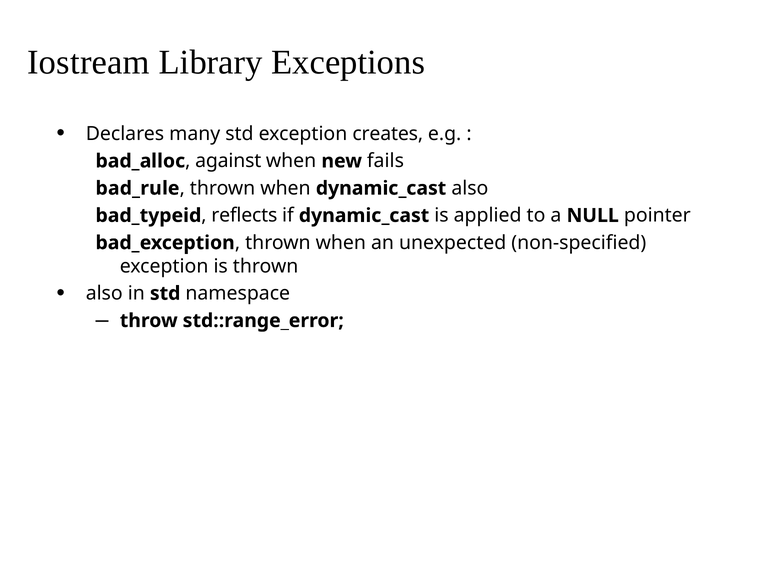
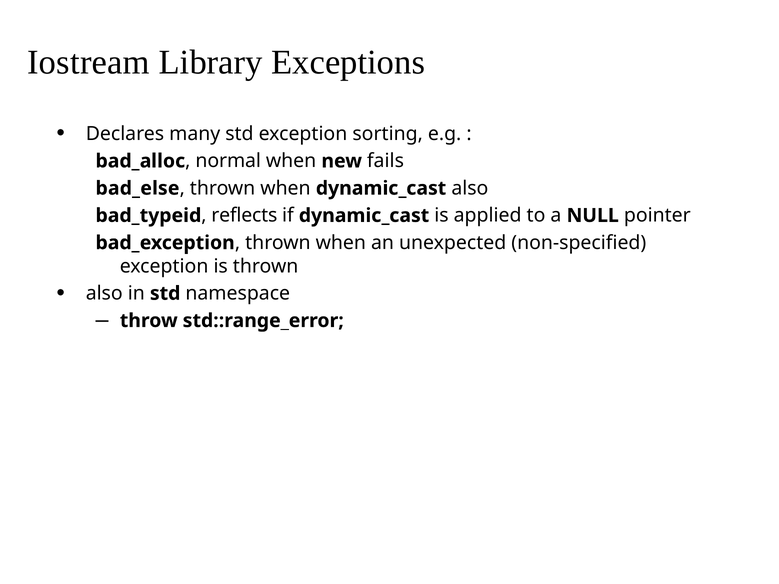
creates: creates -> sorting (388, 134)
against: against -> normal (228, 161)
bad_rule: bad_rule -> bad_else (137, 188)
